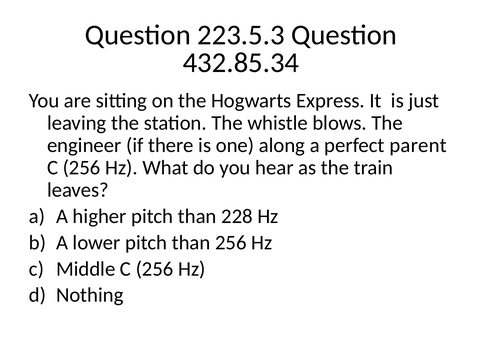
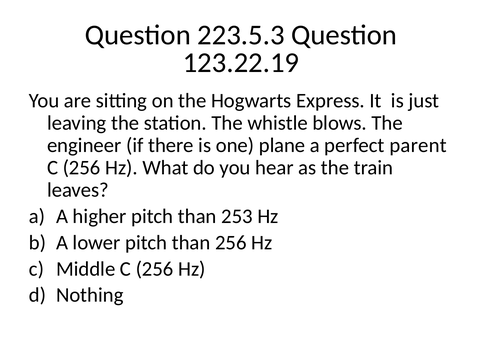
432.85.34: 432.85.34 -> 123.22.19 (241, 63)
along: along -> plane (282, 146)
228: 228 -> 253 (237, 217)
